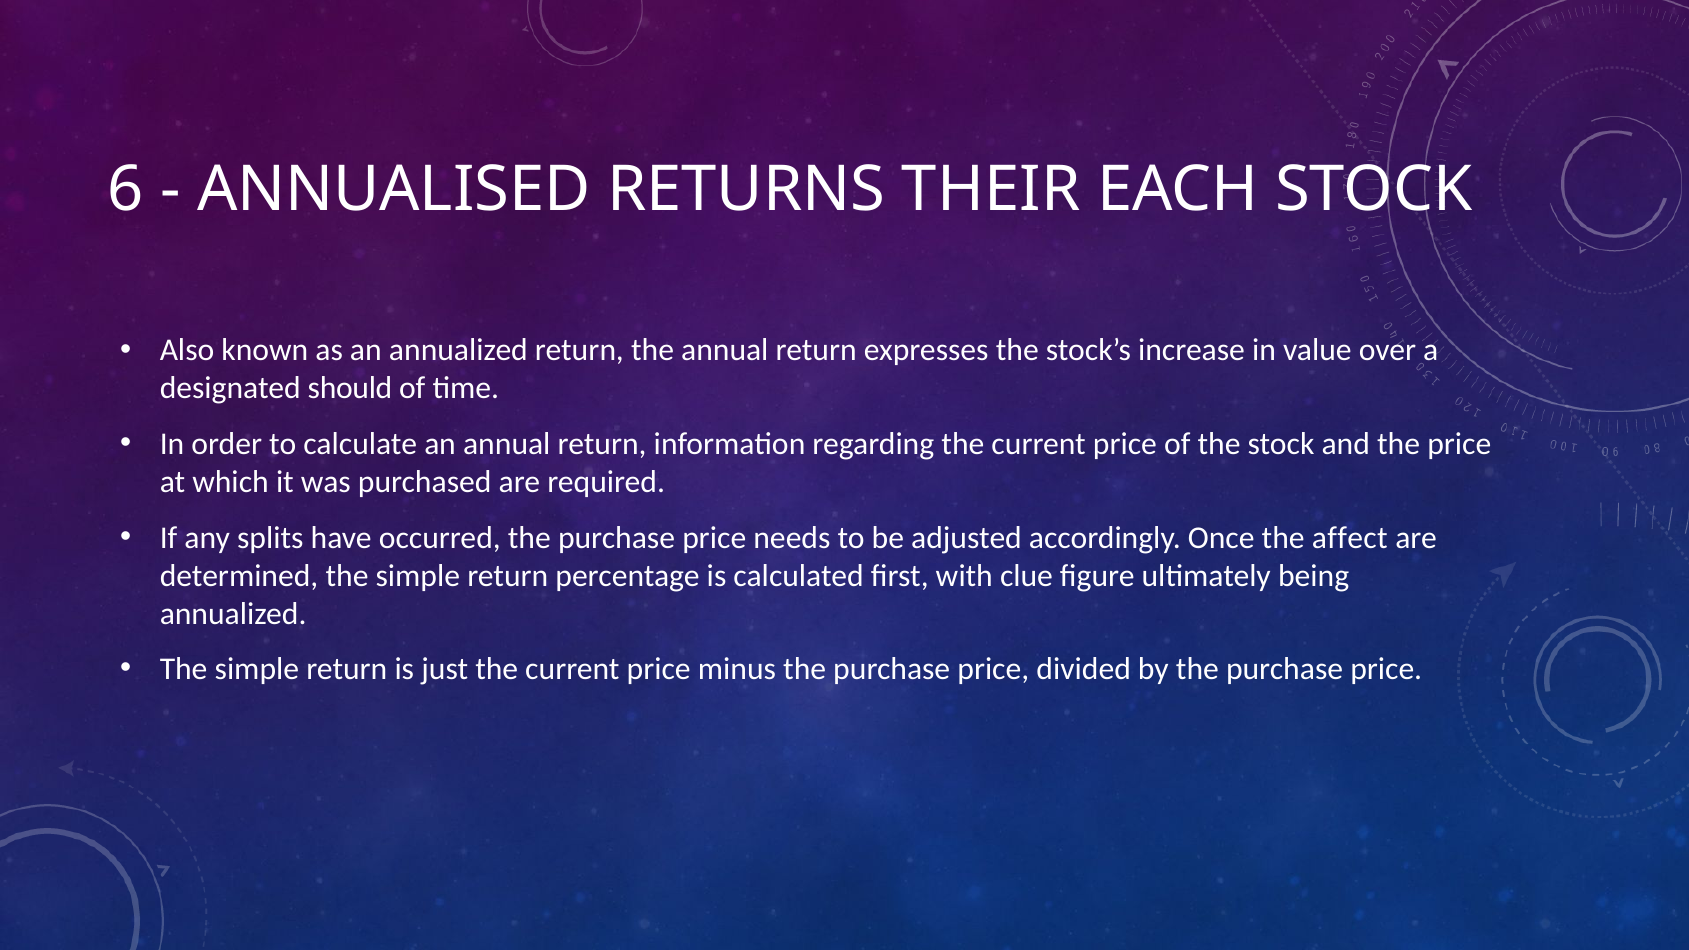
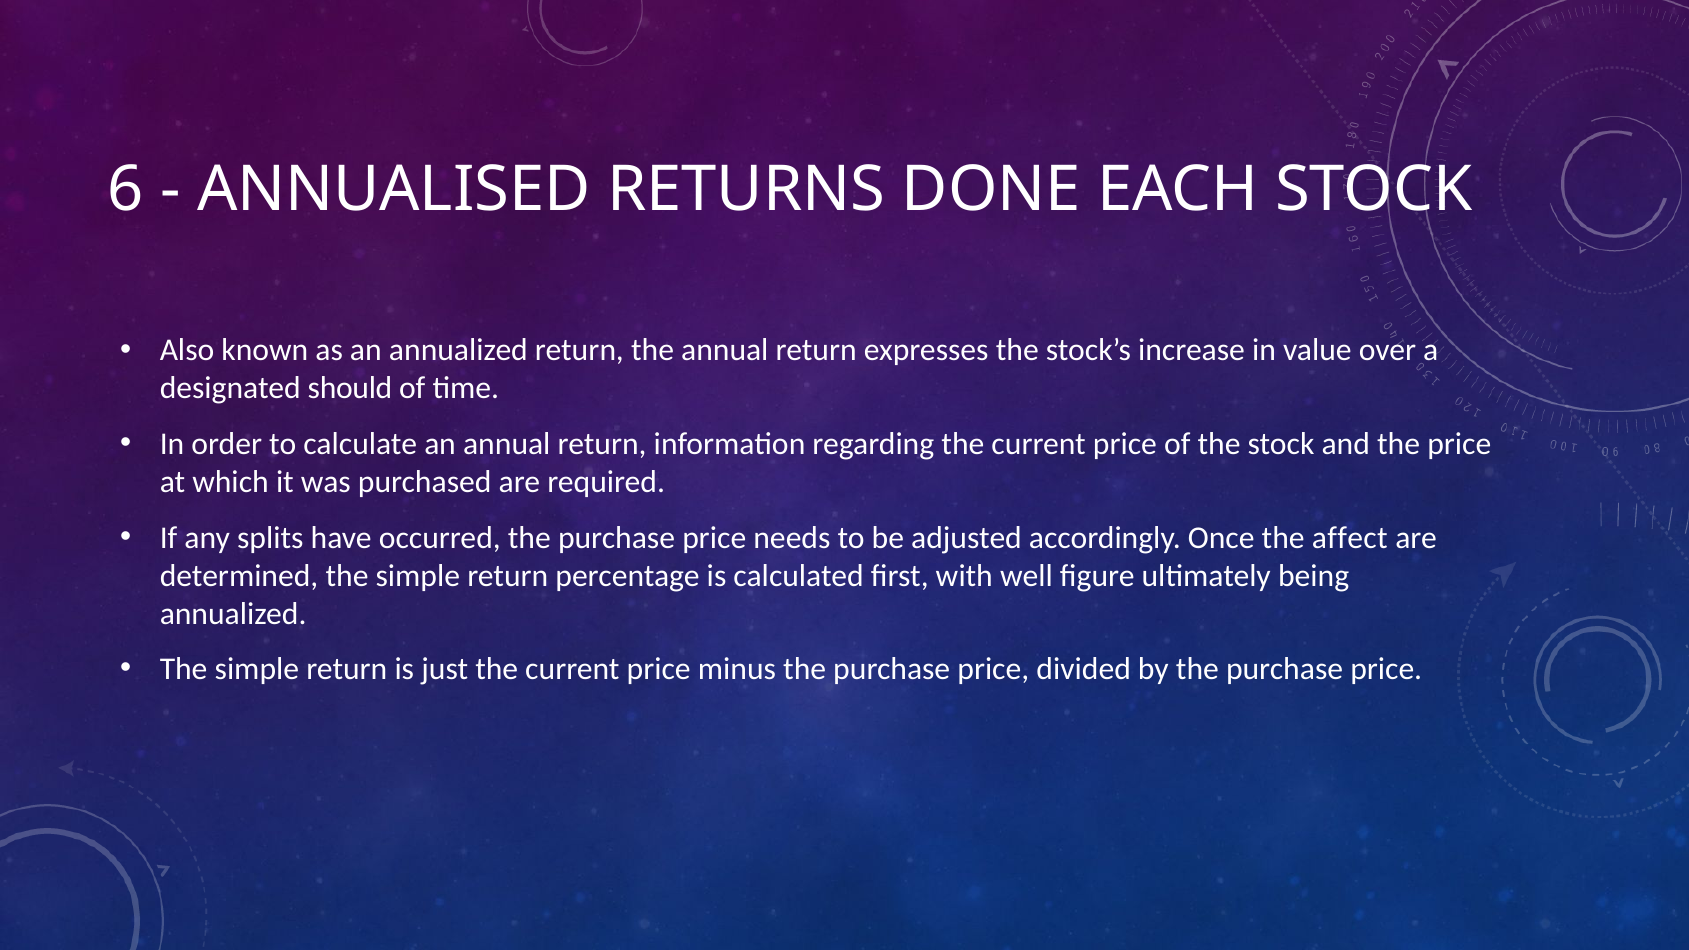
THEIR: THEIR -> DONE (992, 190)
clue: clue -> well (1026, 576)
